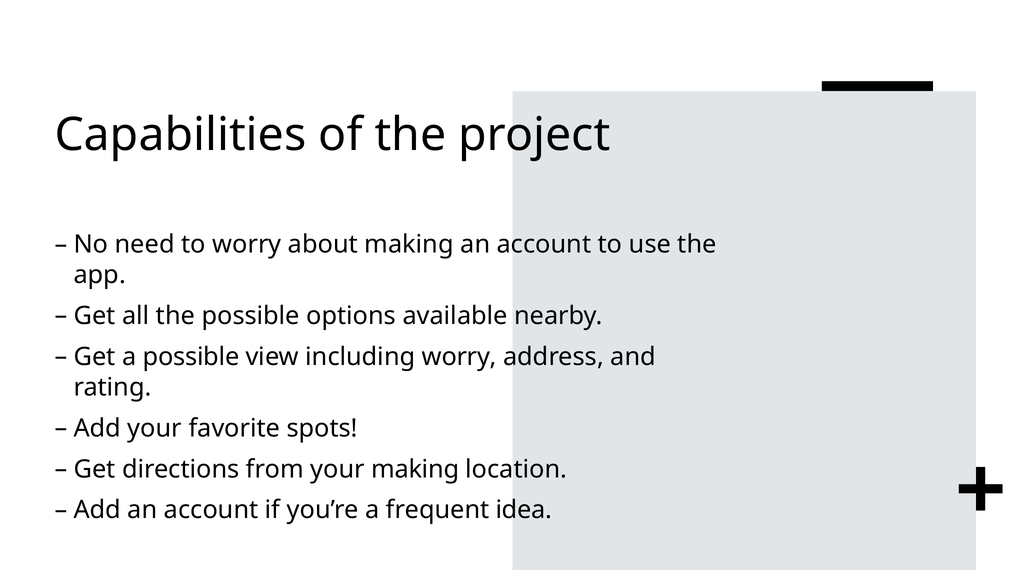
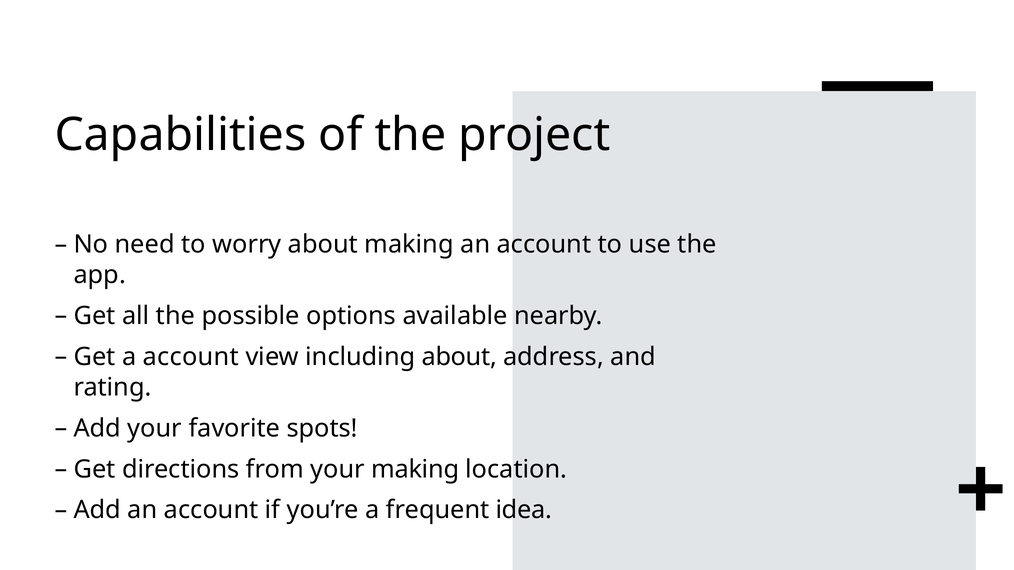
a possible: possible -> account (191, 357)
including worry: worry -> about (459, 357)
